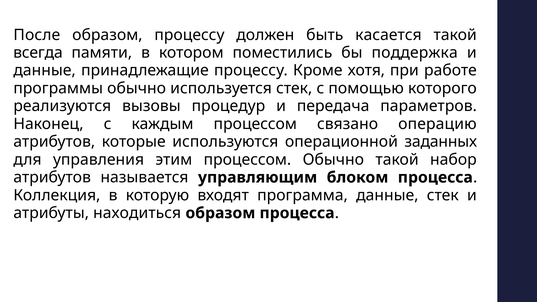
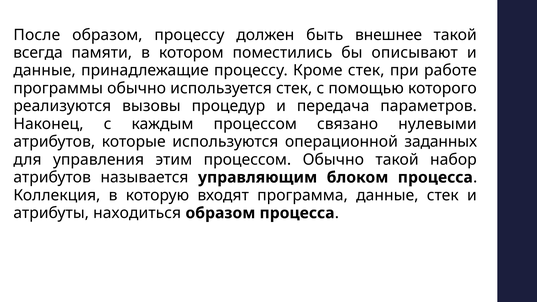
касается: касается -> внешнее (389, 35)
поддержка: поддержка -> описывают (415, 53)
Кроме хотя: хотя -> стек (366, 71)
операцию: операцию -> нулевыми (437, 124)
